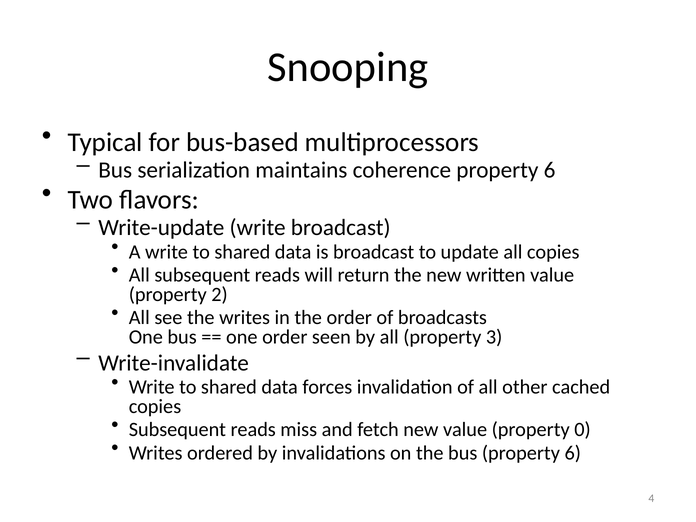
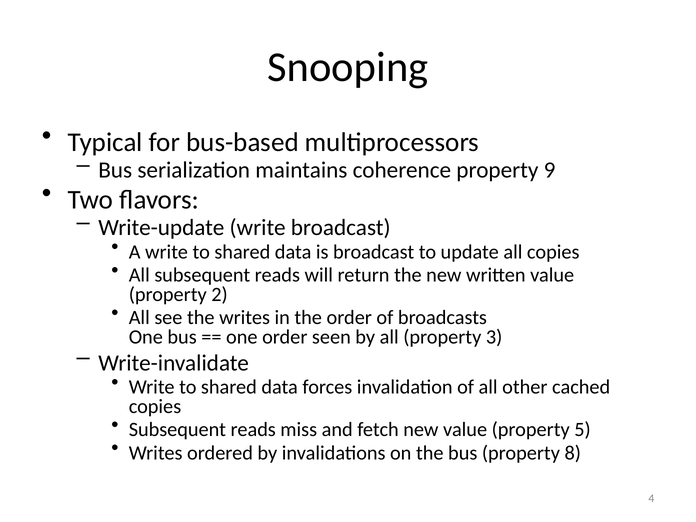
coherence property 6: 6 -> 9 (550, 170)
0: 0 -> 5 (583, 430)
bus property 6: 6 -> 8 (573, 453)
